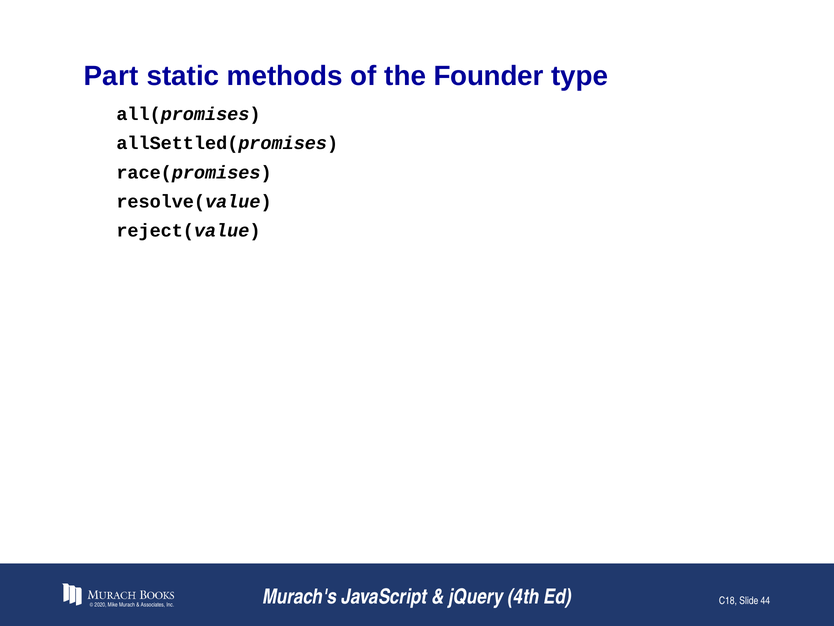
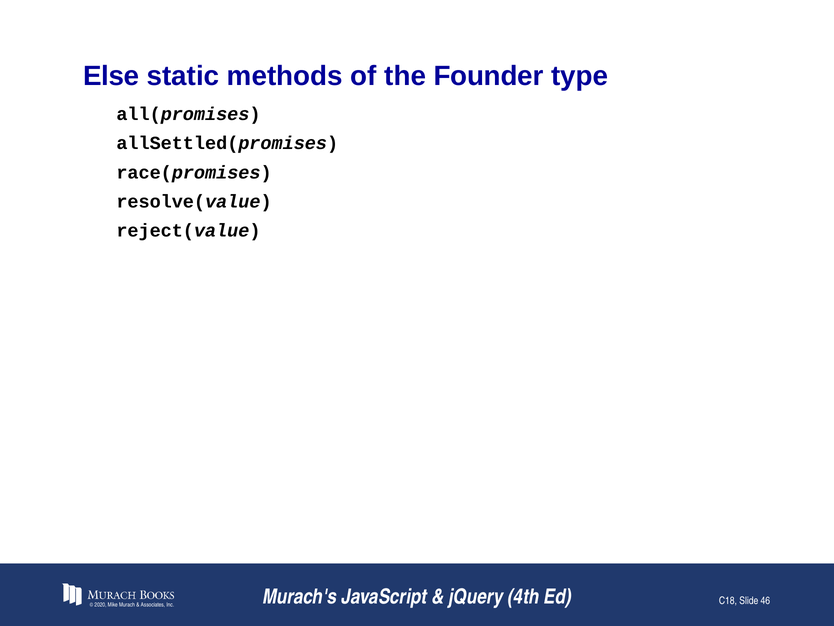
Part: Part -> Else (111, 76)
44: 44 -> 46 (765, 600)
